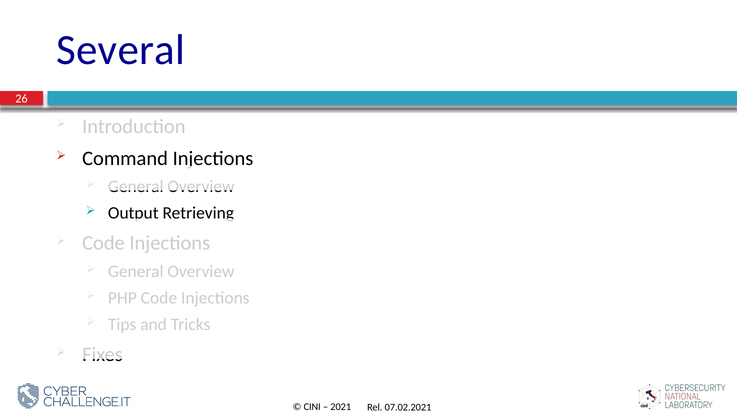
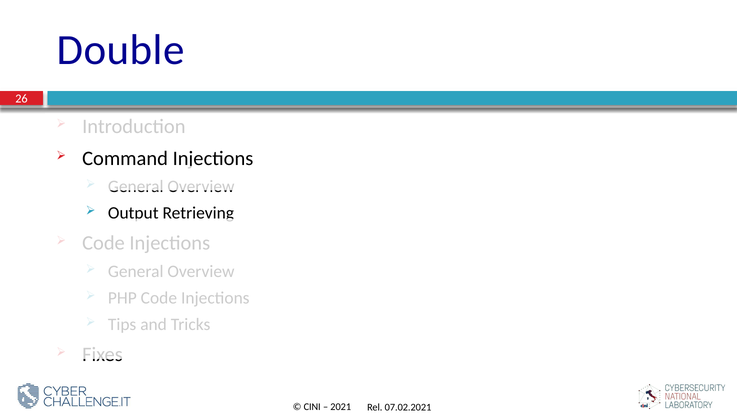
Several: Several -> Double (121, 50)
